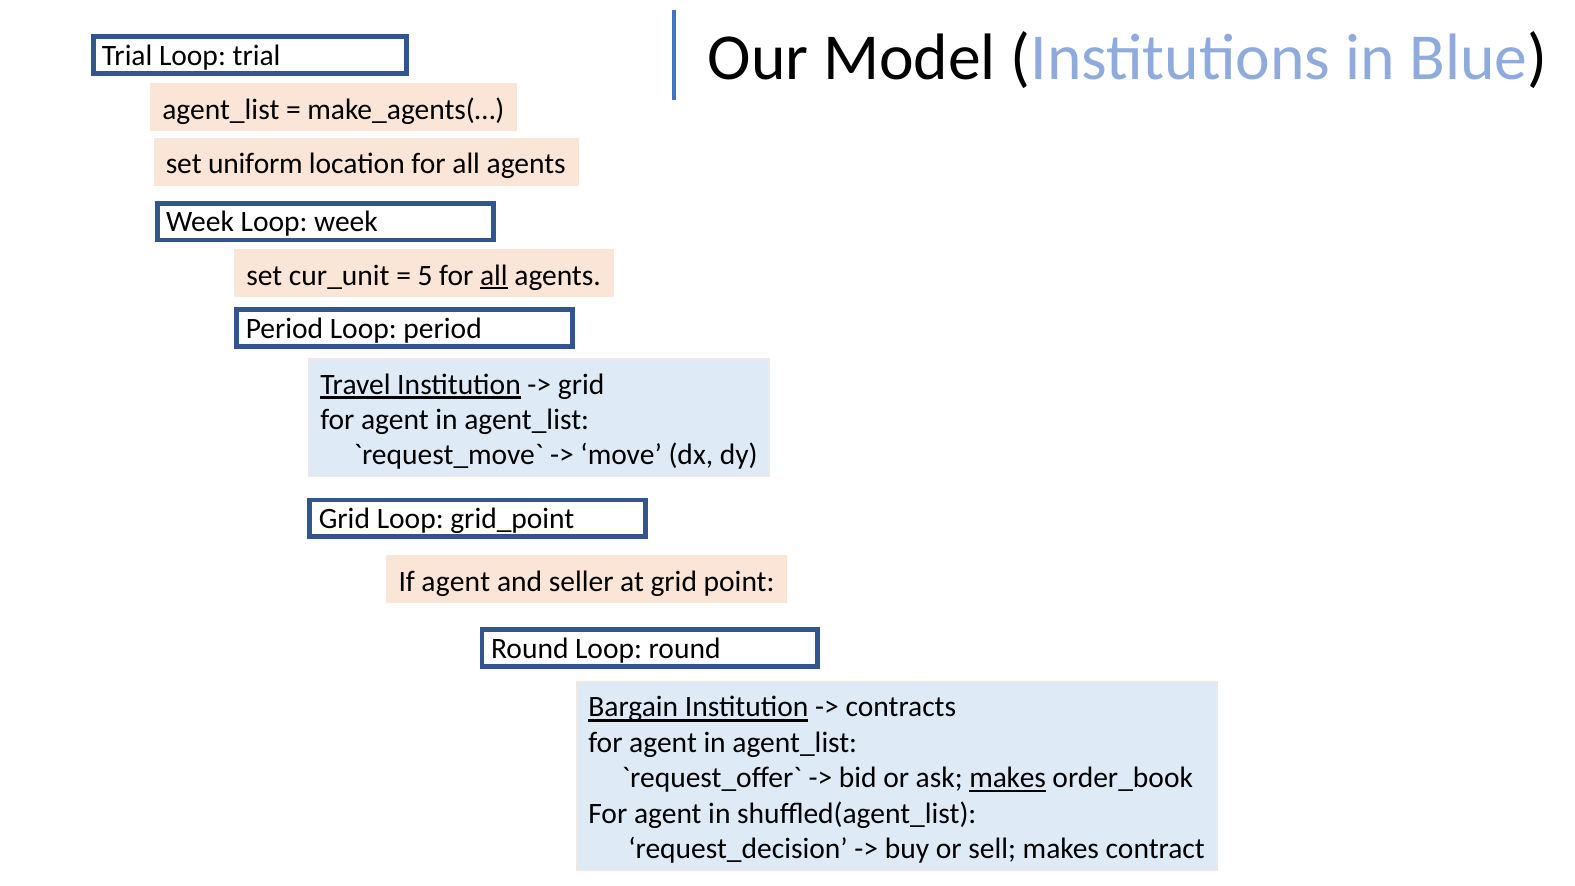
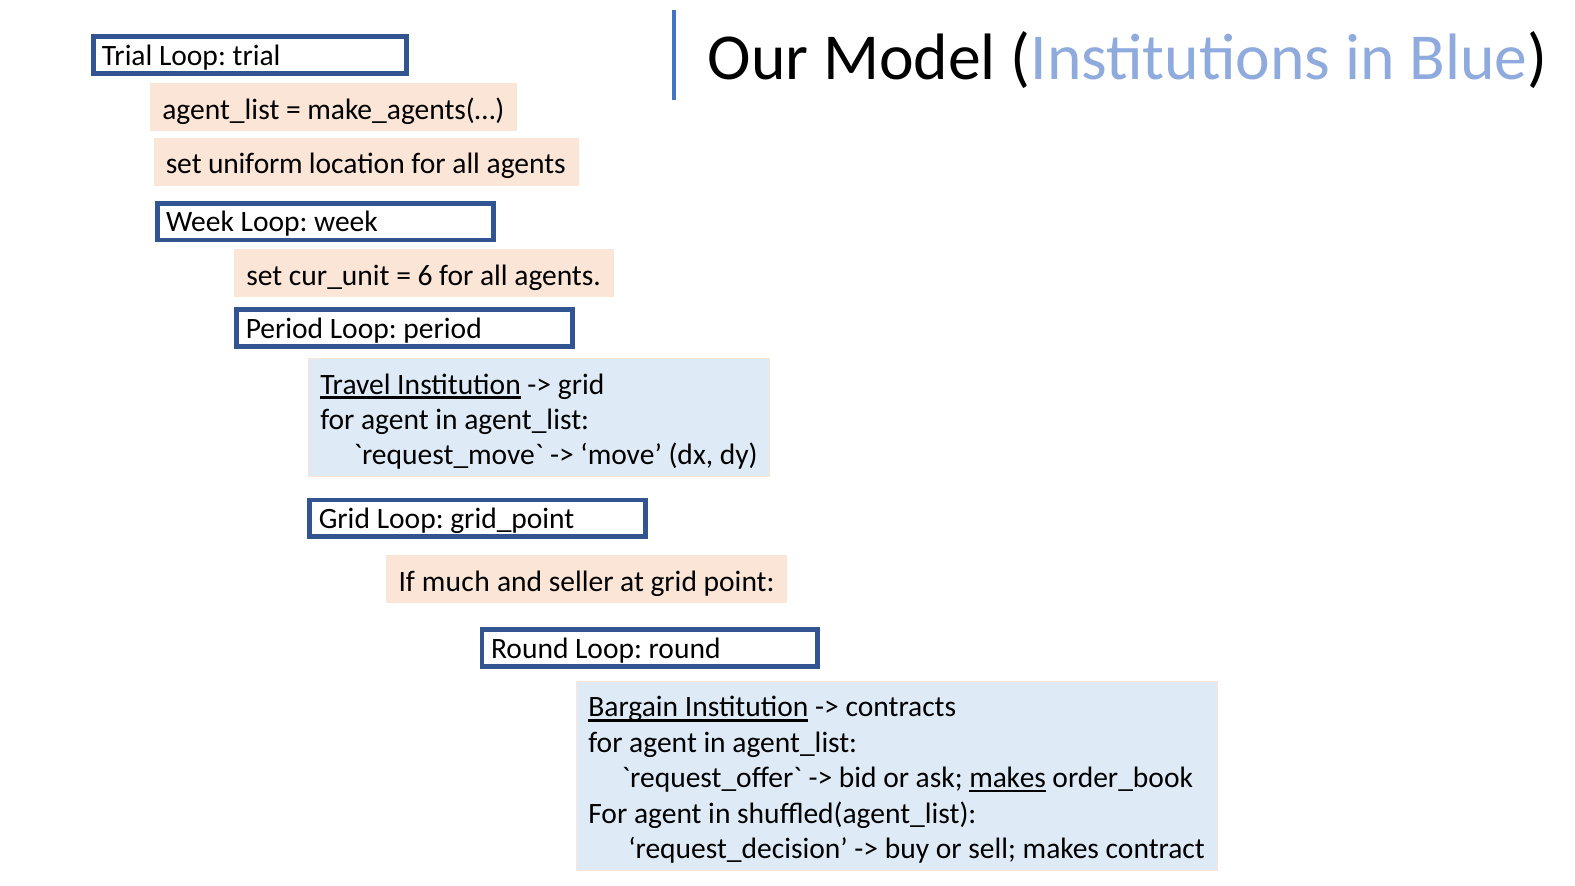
5: 5 -> 6 (425, 275)
all underline: present -> none (494, 275)
If agent: agent -> much (456, 582)
